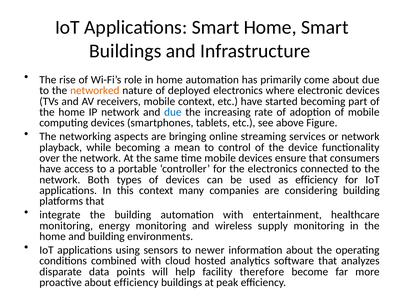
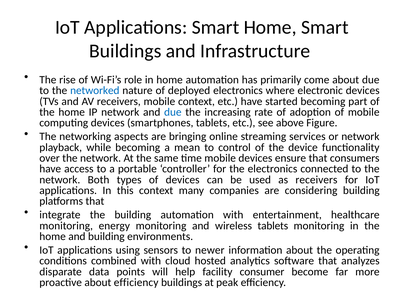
networked colour: orange -> blue (95, 91)
as efficiency: efficiency -> receivers (316, 180)
wireless supply: supply -> tablets (273, 226)
therefore: therefore -> consumer (262, 272)
